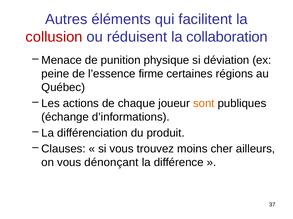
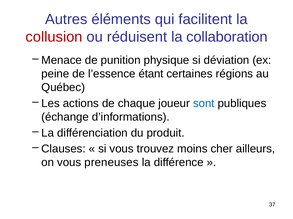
firme: firme -> étant (151, 74)
sont colour: orange -> blue (204, 104)
dénonçant: dénonçant -> preneuses (111, 163)
